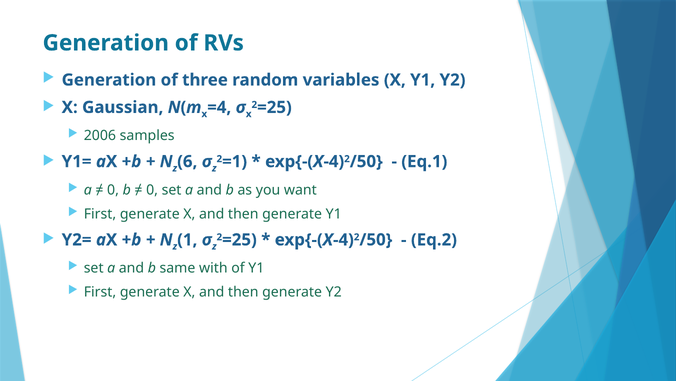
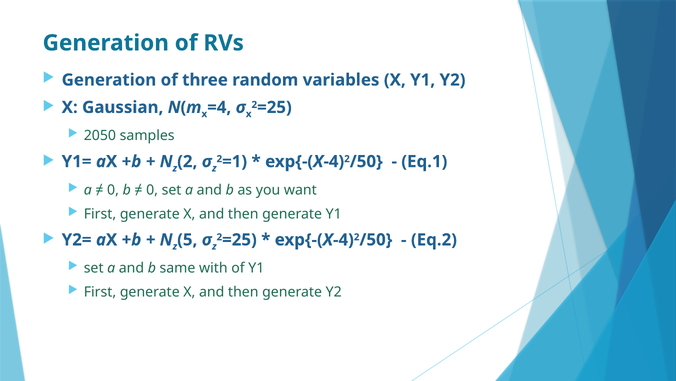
2006: 2006 -> 2050 (100, 135)
6: 6 -> 2 (187, 161)
1: 1 -> 5 (187, 239)
